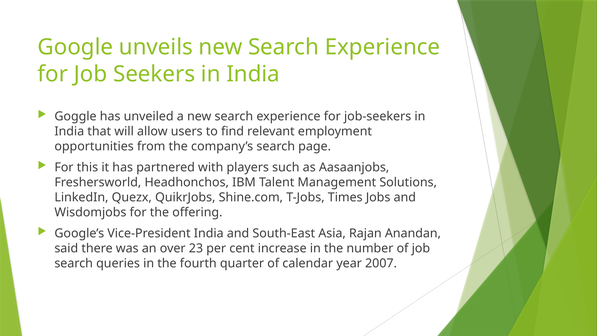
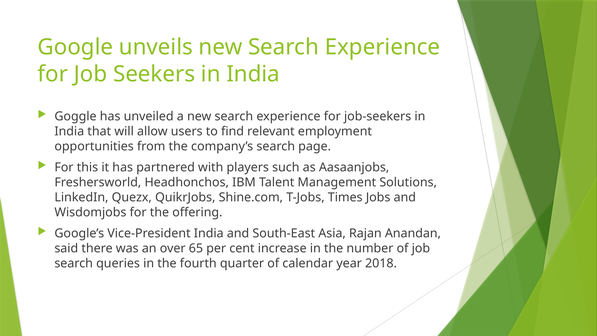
23: 23 -> 65 (196, 248)
2007: 2007 -> 2018 (381, 263)
